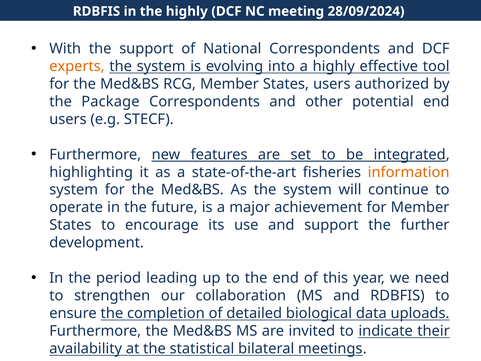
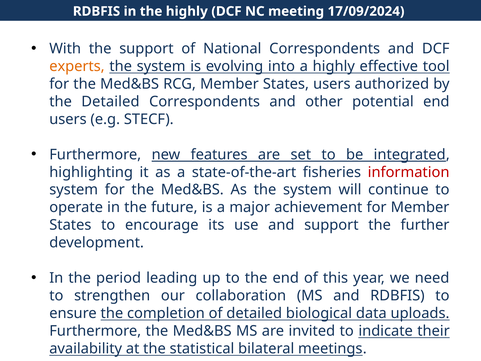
28/09/2024: 28/09/2024 -> 17/09/2024 (366, 11)
the Package: Package -> Detailed (110, 102)
information colour: orange -> red (409, 172)
